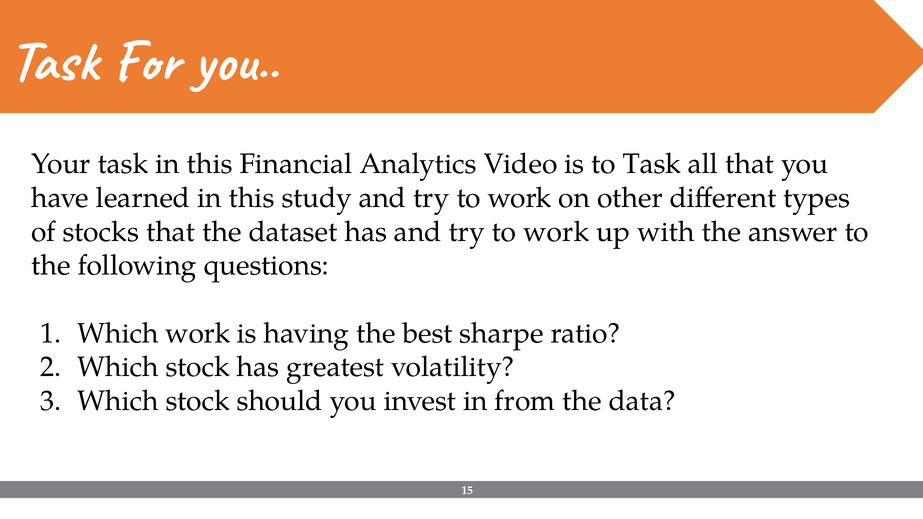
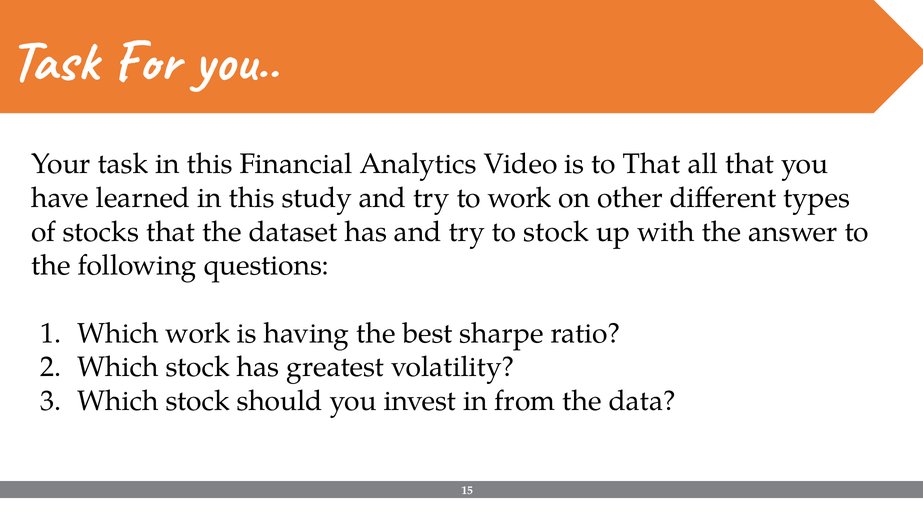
to Task: Task -> That (652, 164)
work: work -> stock (556, 232)
